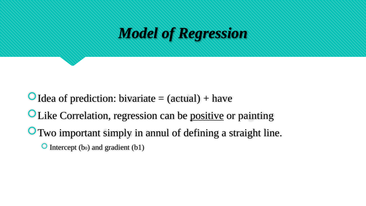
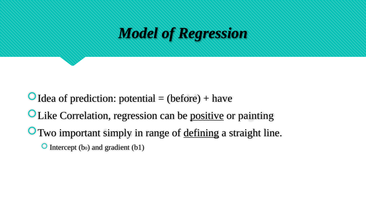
bivariate: bivariate -> potential (137, 98)
actual: actual -> before (184, 98)
annul: annul -> range (157, 133)
defining underline: none -> present (201, 133)
